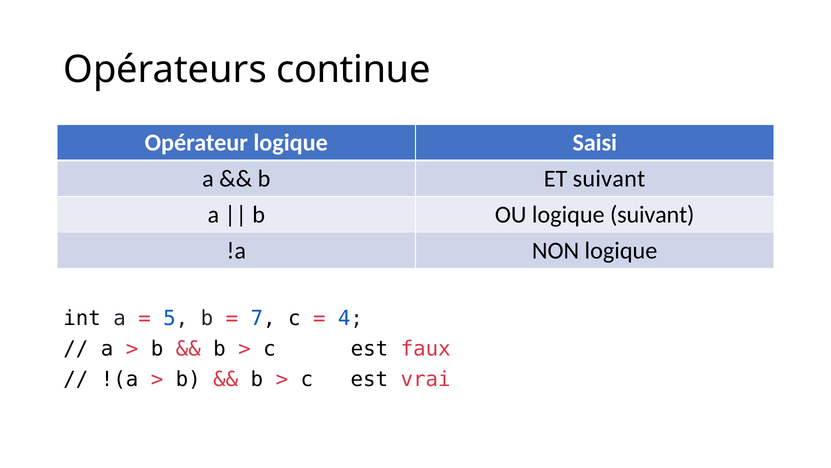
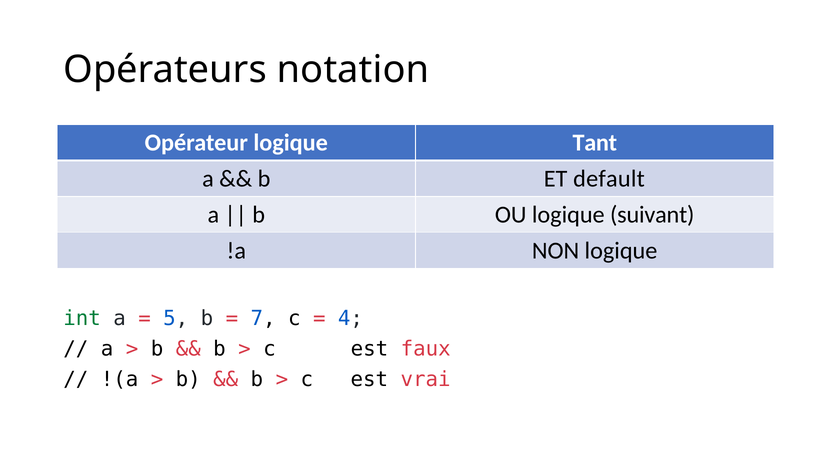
continue: continue -> notation (353, 70)
Saisi: Saisi -> Tant (595, 143)
ET suivant: suivant -> default (609, 178)
int colour: black -> green (82, 318)
